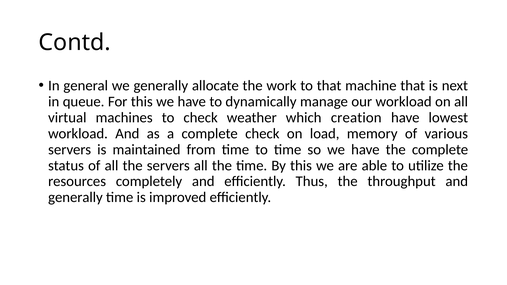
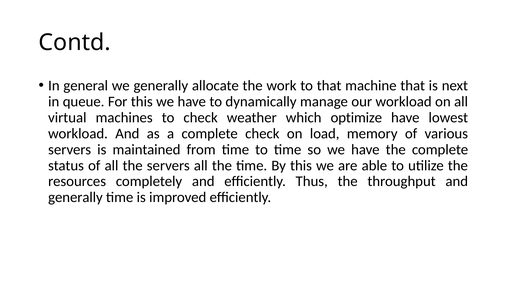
creation: creation -> optimize (356, 118)
